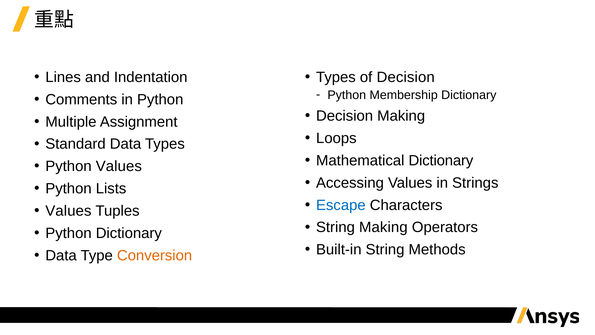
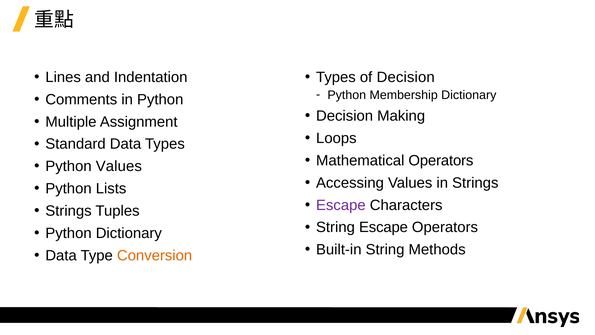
Mathematical Dictionary: Dictionary -> Operators (441, 160)
Escape colour: blue -> purple (341, 205)
Values: Values -> Strings (69, 211)
String Making: Making -> Escape (383, 227)
